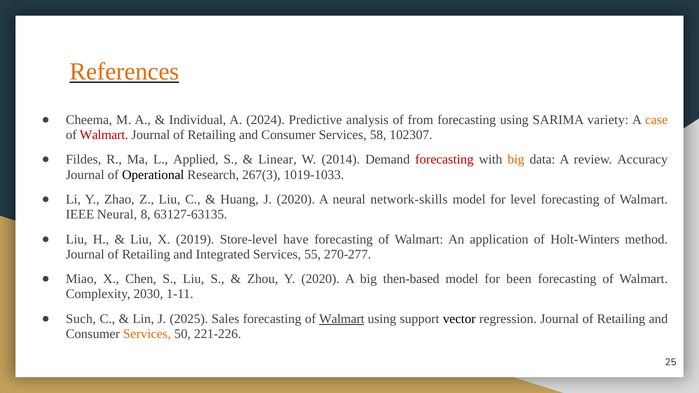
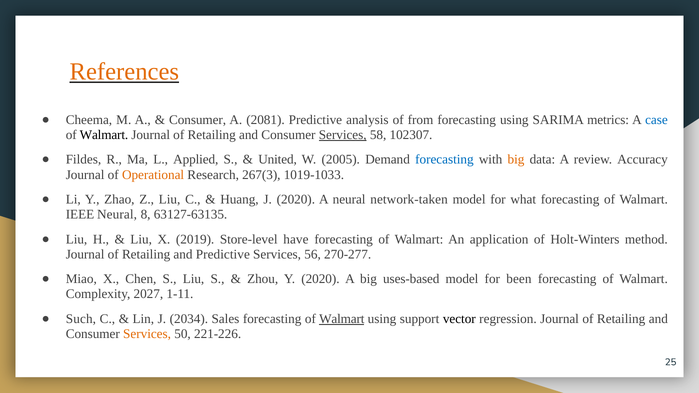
Individual: Individual -> Consumer (198, 120)
2024: 2024 -> 2081 (266, 120)
variety: variety -> metrics (608, 120)
case colour: orange -> blue (656, 120)
Walmart colour: red -> black (104, 135)
Services underline: none -> present (343, 135)
Linear: Linear -> United (278, 160)
2014: 2014 -> 2005 (341, 160)
forecasting colour: red -> blue (444, 160)
Operational colour: black -> orange (153, 175)
network-skills: network-skills -> network-taken (409, 200)
level: level -> what (523, 200)
and Integrated: Integrated -> Predictive (223, 254)
55: 55 -> 56 (313, 254)
then-based: then-based -> uses-based (411, 279)
2030: 2030 -> 2027 (148, 294)
2025: 2025 -> 2034 (189, 319)
